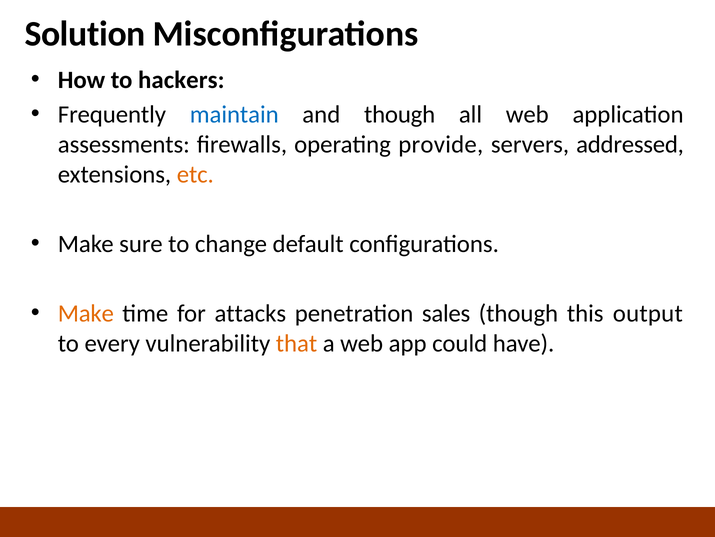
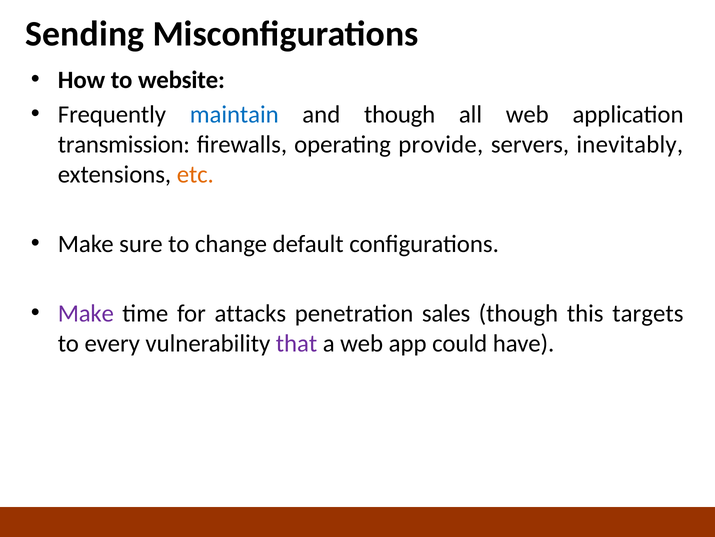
Solution: Solution -> Sending (85, 34)
hackers: hackers -> website (181, 80)
assessments: assessments -> transmission (124, 144)
addressed: addressed -> inevitably (630, 144)
Make colour: orange -> purple (86, 313)
output: output -> targets (648, 313)
that colour: orange -> purple (296, 343)
